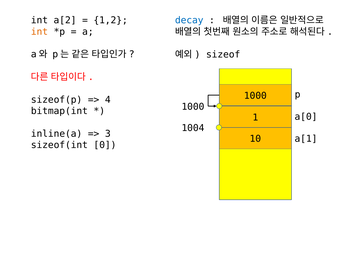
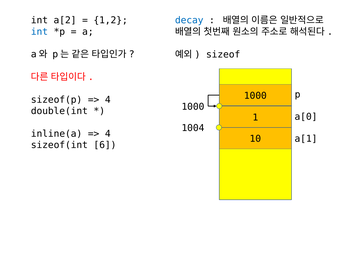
int colour: orange -> blue (39, 32)
bitmap(int: bitmap(int -> double(int (59, 111)
3: 3 -> 4 (108, 134)
0: 0 -> 6 (105, 145)
